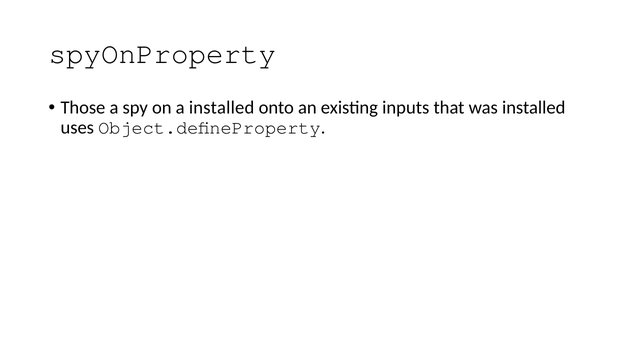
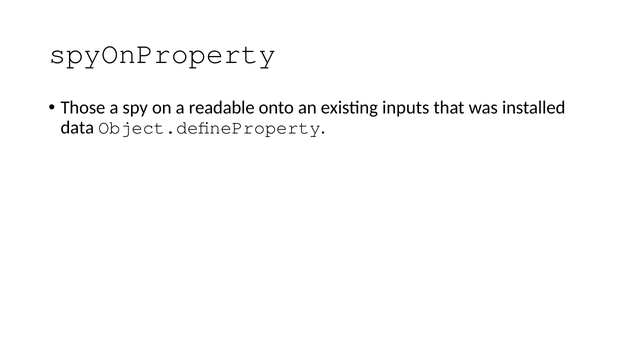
a installed: installed -> readable (222, 108)
uses: uses -> data (77, 128)
